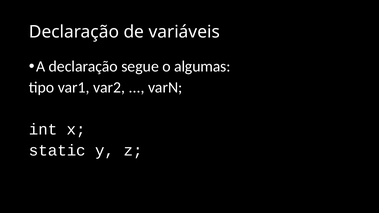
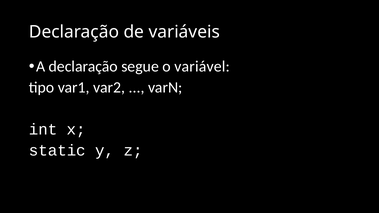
algumas: algumas -> variável (202, 67)
